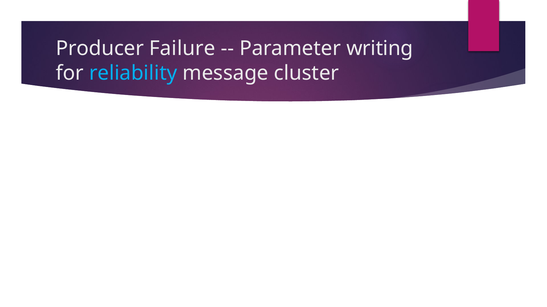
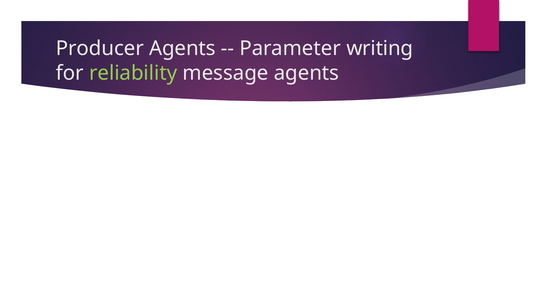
Producer Failure: Failure -> Agents (182, 49)
reliability colour: light blue -> light green (133, 73)
message cluster: cluster -> agents (307, 73)
